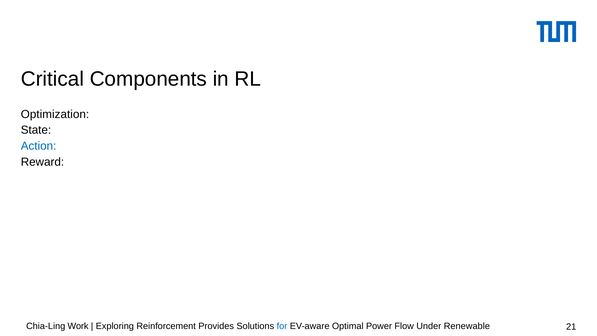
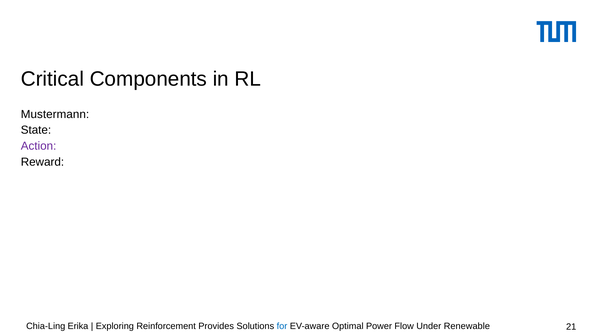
Optimization: Optimization -> Mustermann (55, 114)
Action colour: blue -> purple (39, 146)
Work: Work -> Erika (78, 326)
